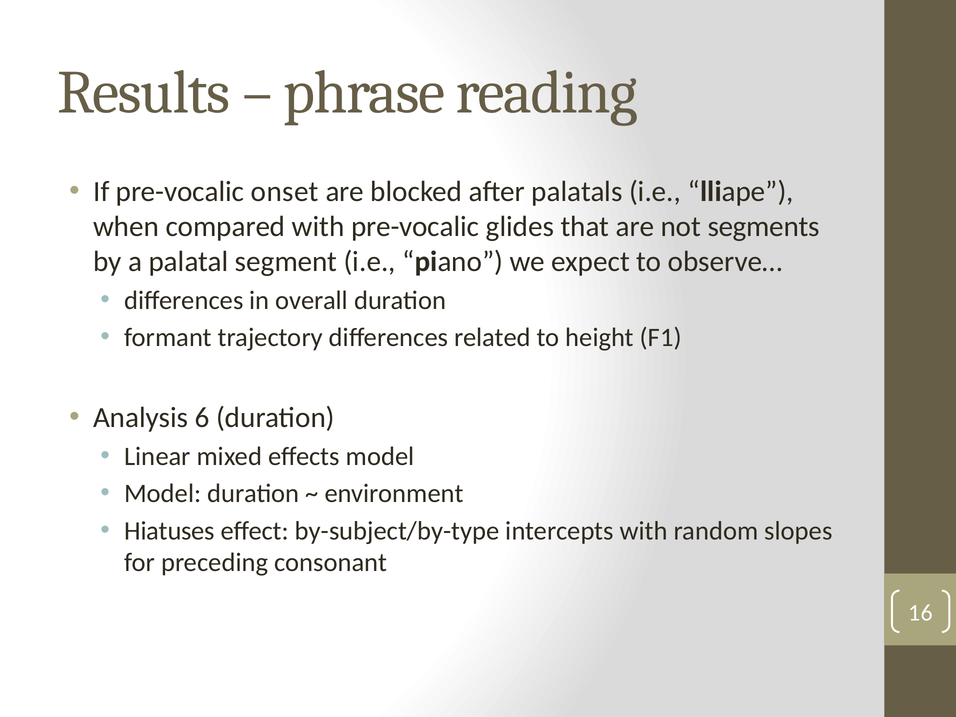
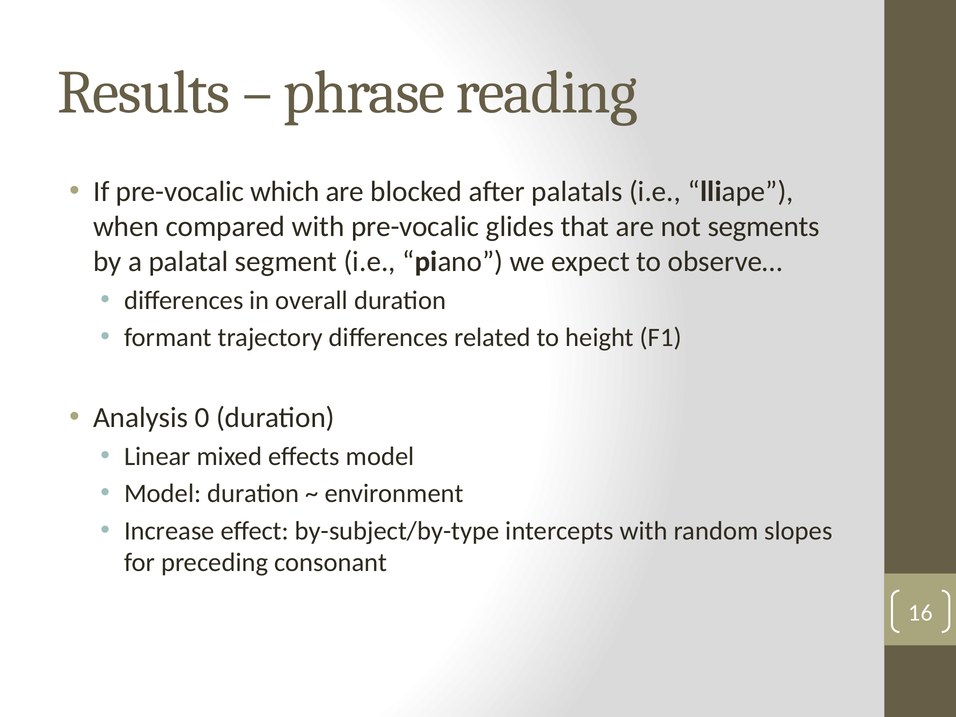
onset: onset -> which (285, 192)
6: 6 -> 0 (202, 418)
Hiatuses: Hiatuses -> Increase (169, 531)
